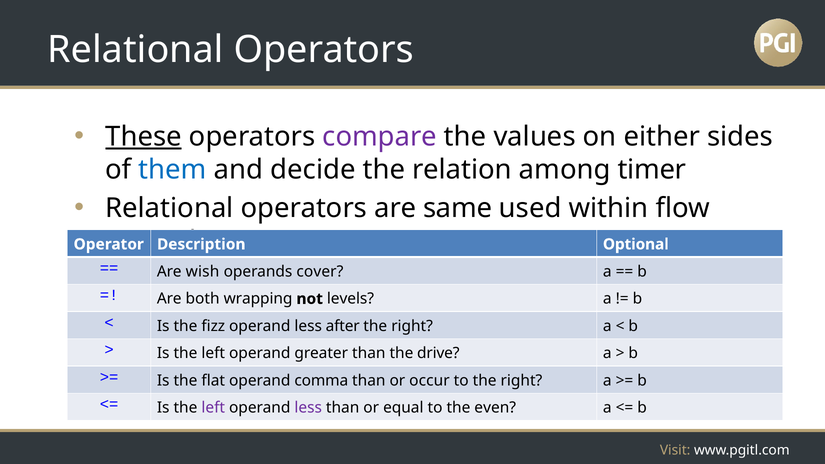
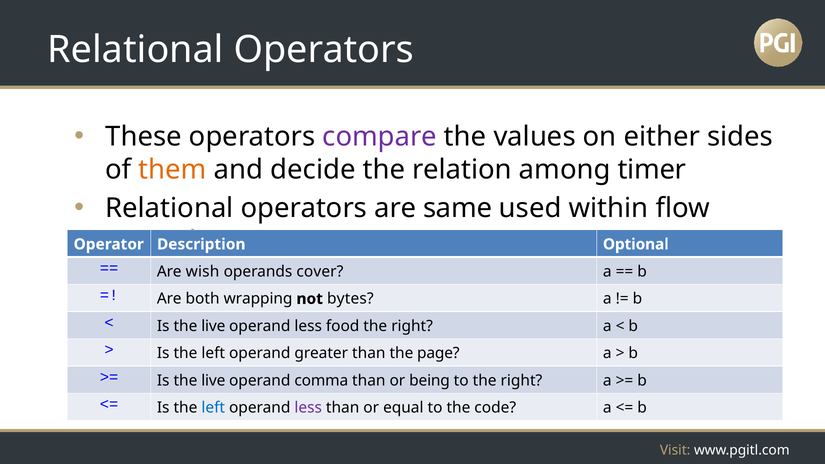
These underline: present -> none (144, 137)
them colour: blue -> orange (173, 170)
levels: levels -> bytes (350, 299)
fizz: fizz -> live (213, 326)
after: after -> food (343, 326)
drive: drive -> page (438, 353)
flat: flat -> live (213, 381)
occur: occur -> being (430, 381)
left colour: purple -> blue (213, 408)
even: even -> code (495, 408)
